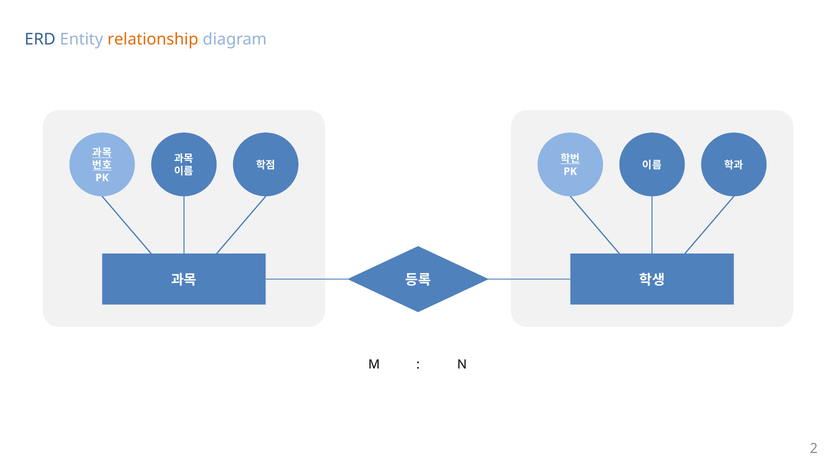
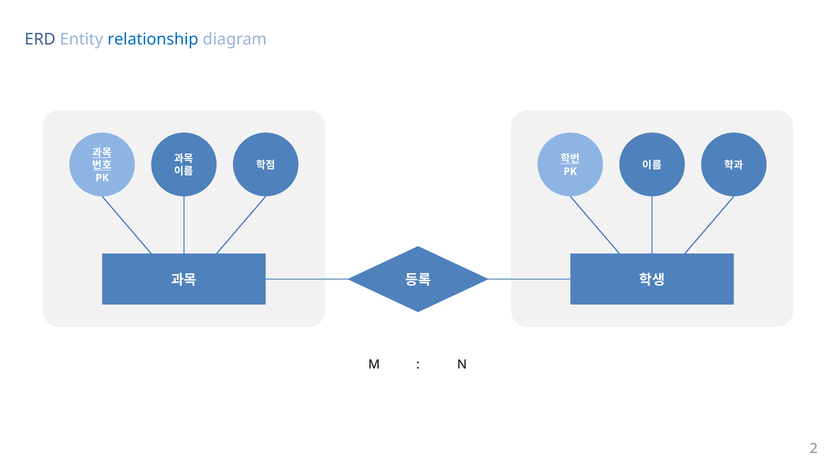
relationship colour: orange -> blue (153, 39)
